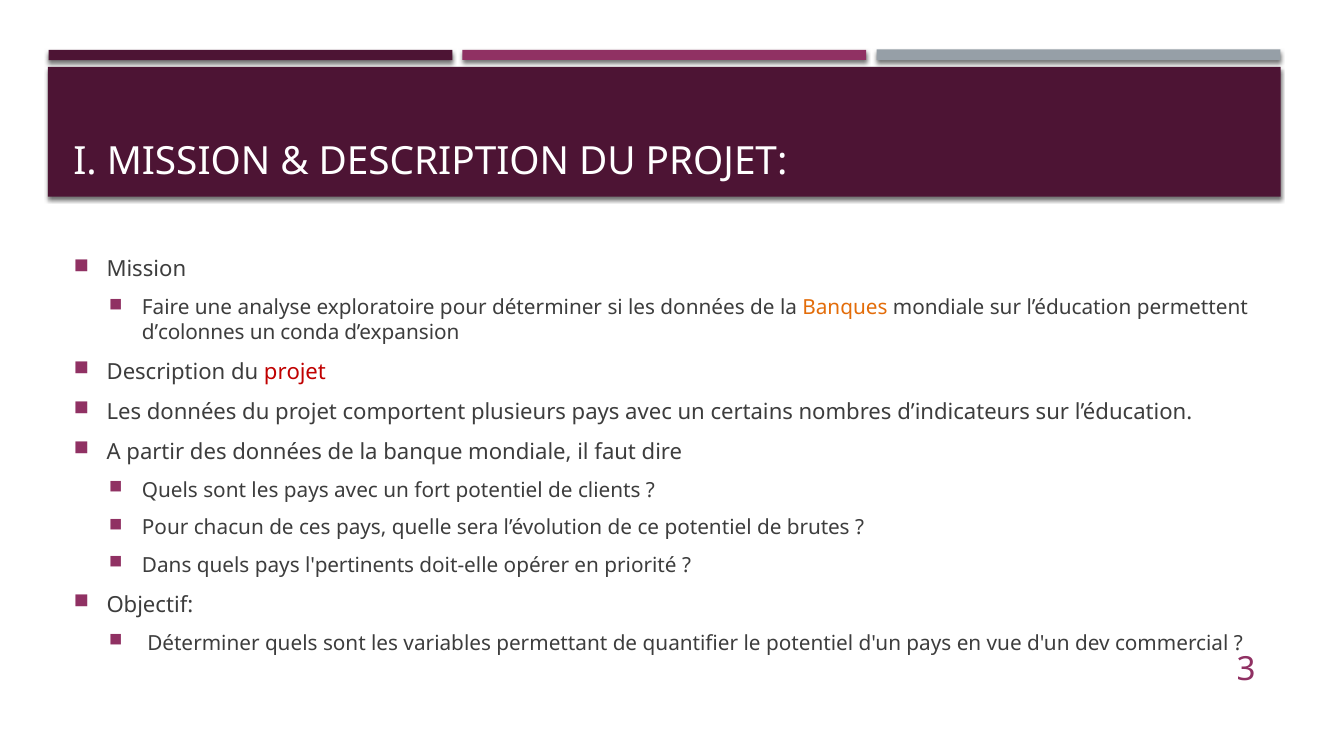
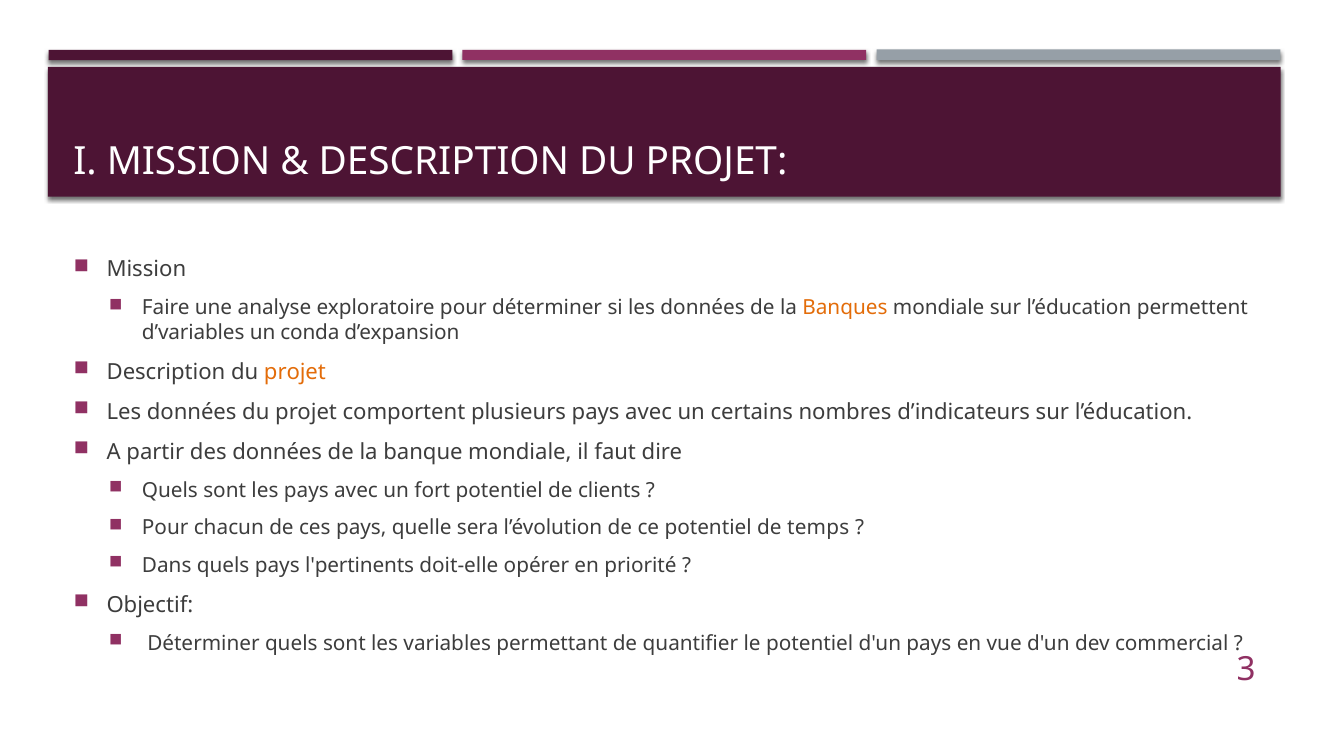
d’colonnes: d’colonnes -> d’variables (193, 333)
projet colour: red -> orange (295, 372)
brutes: brutes -> temps (818, 528)
